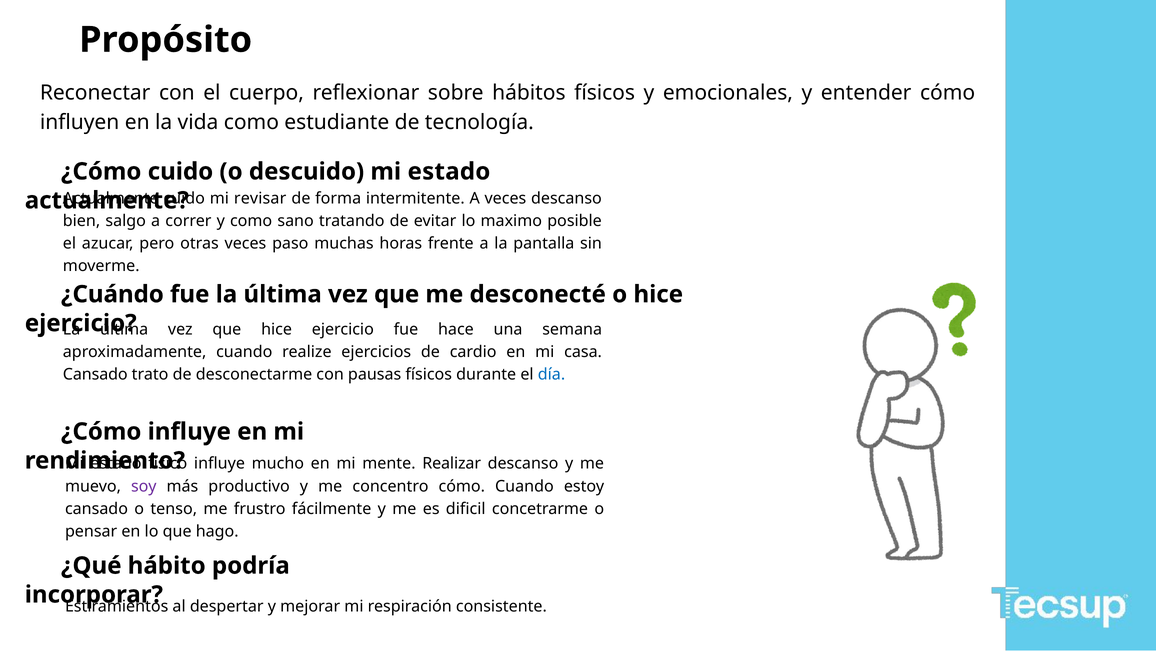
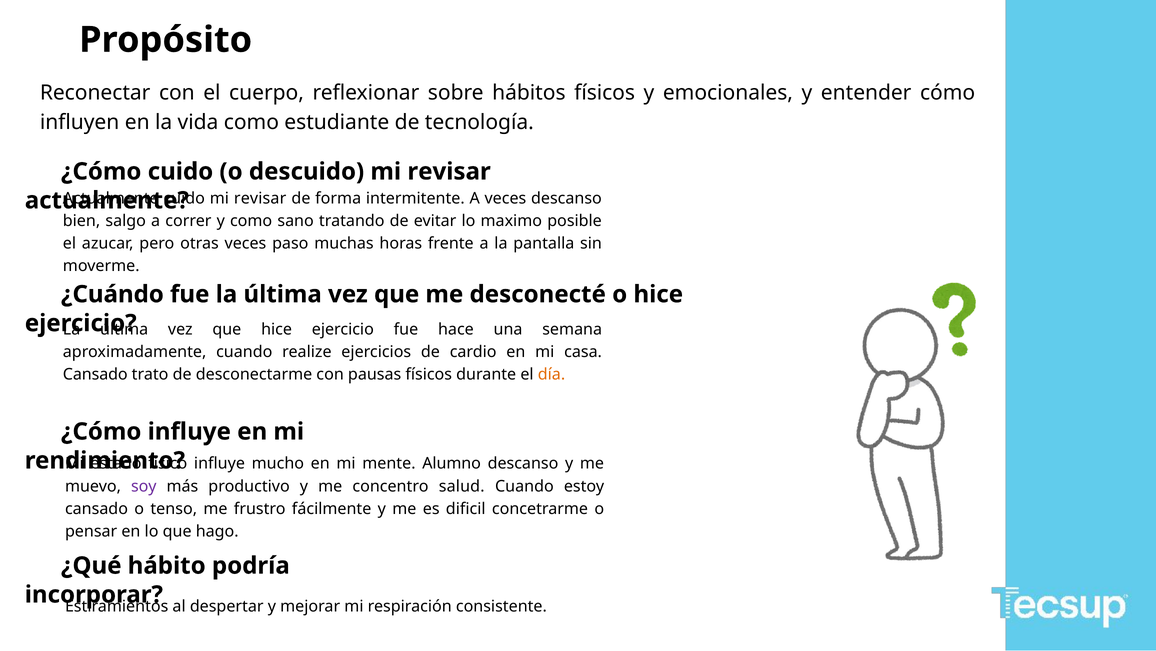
descuido mi estado: estado -> revisar (449, 171)
día colour: blue -> orange (552, 374)
Realizar: Realizar -> Alumno (452, 463)
concentro cómo: cómo -> salud (462, 486)
